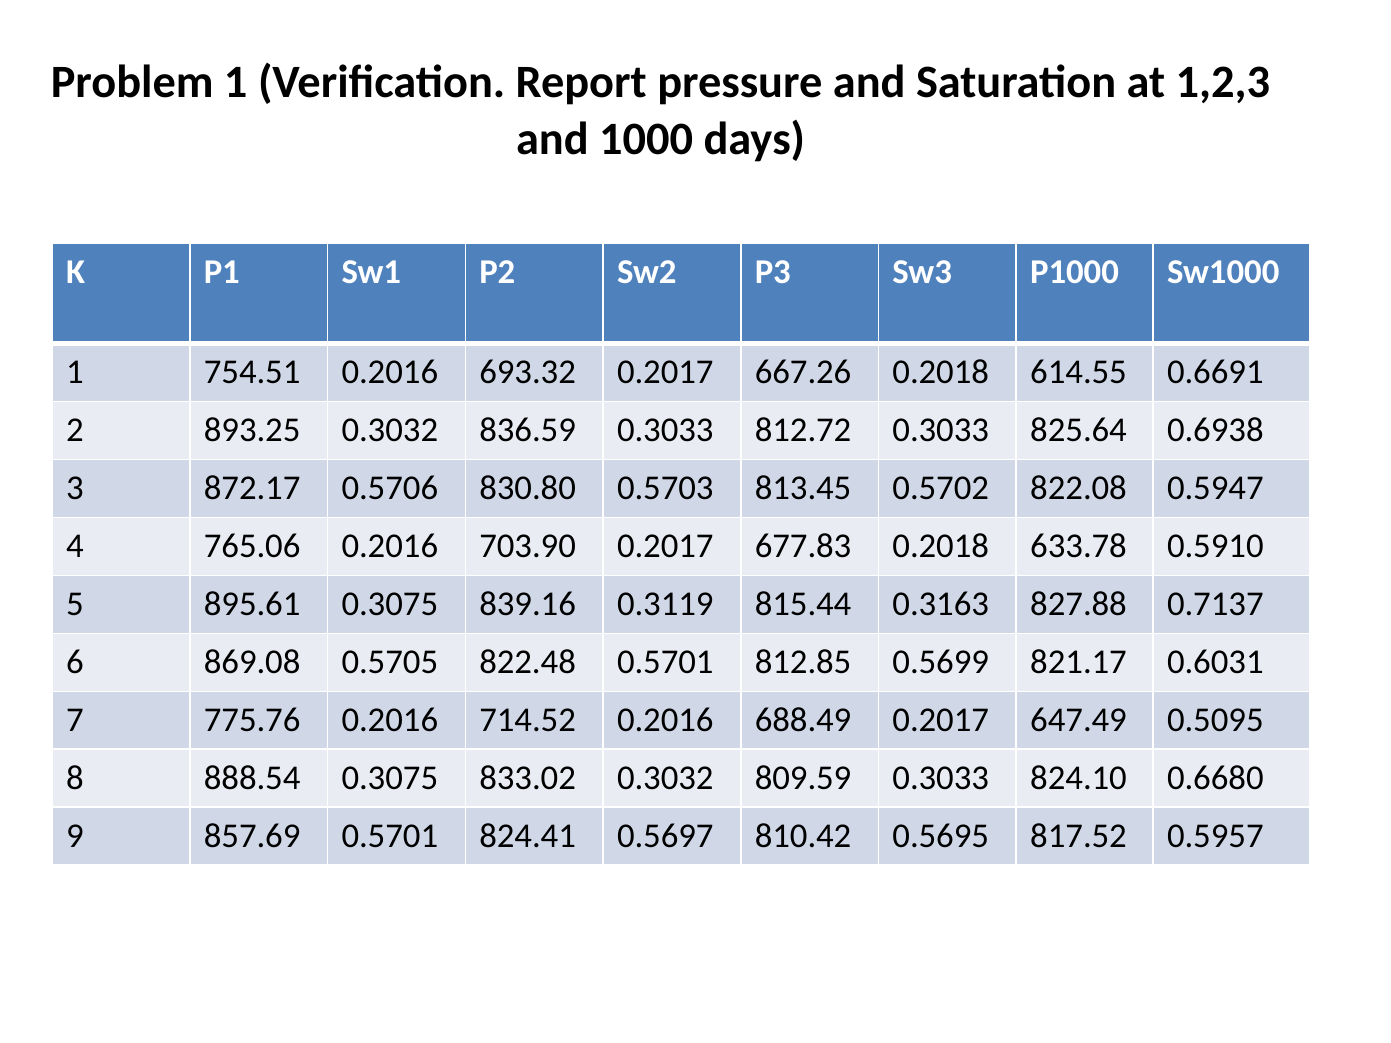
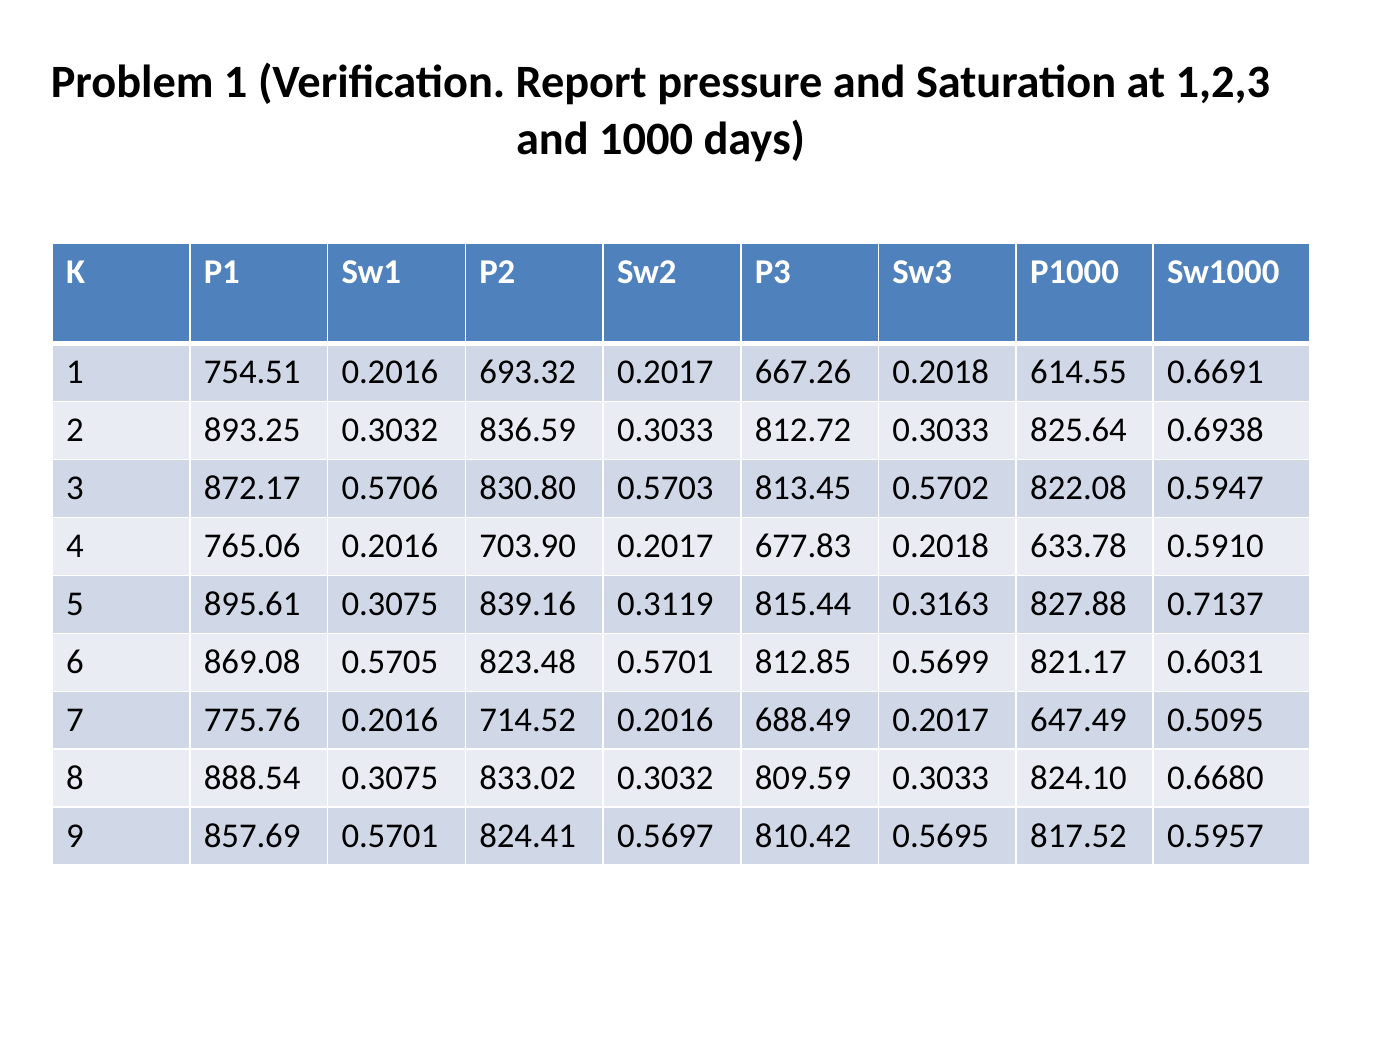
822.48: 822.48 -> 823.48 (528, 662)
